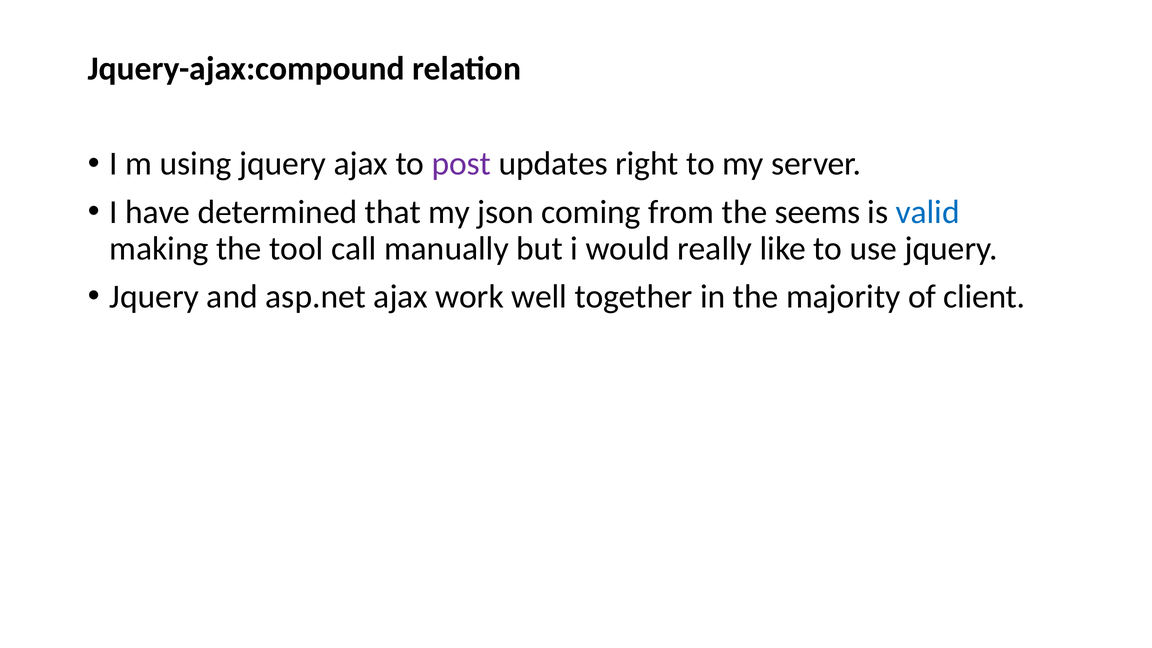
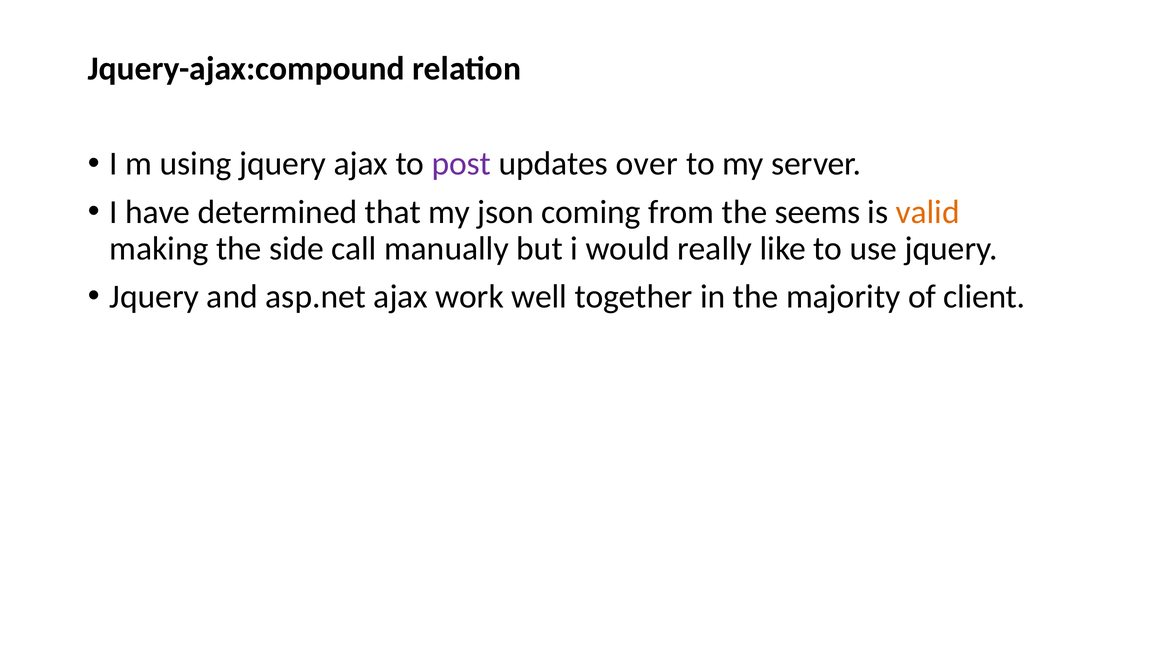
right: right -> over (647, 164)
valid colour: blue -> orange (928, 212)
tool: tool -> side (296, 248)
